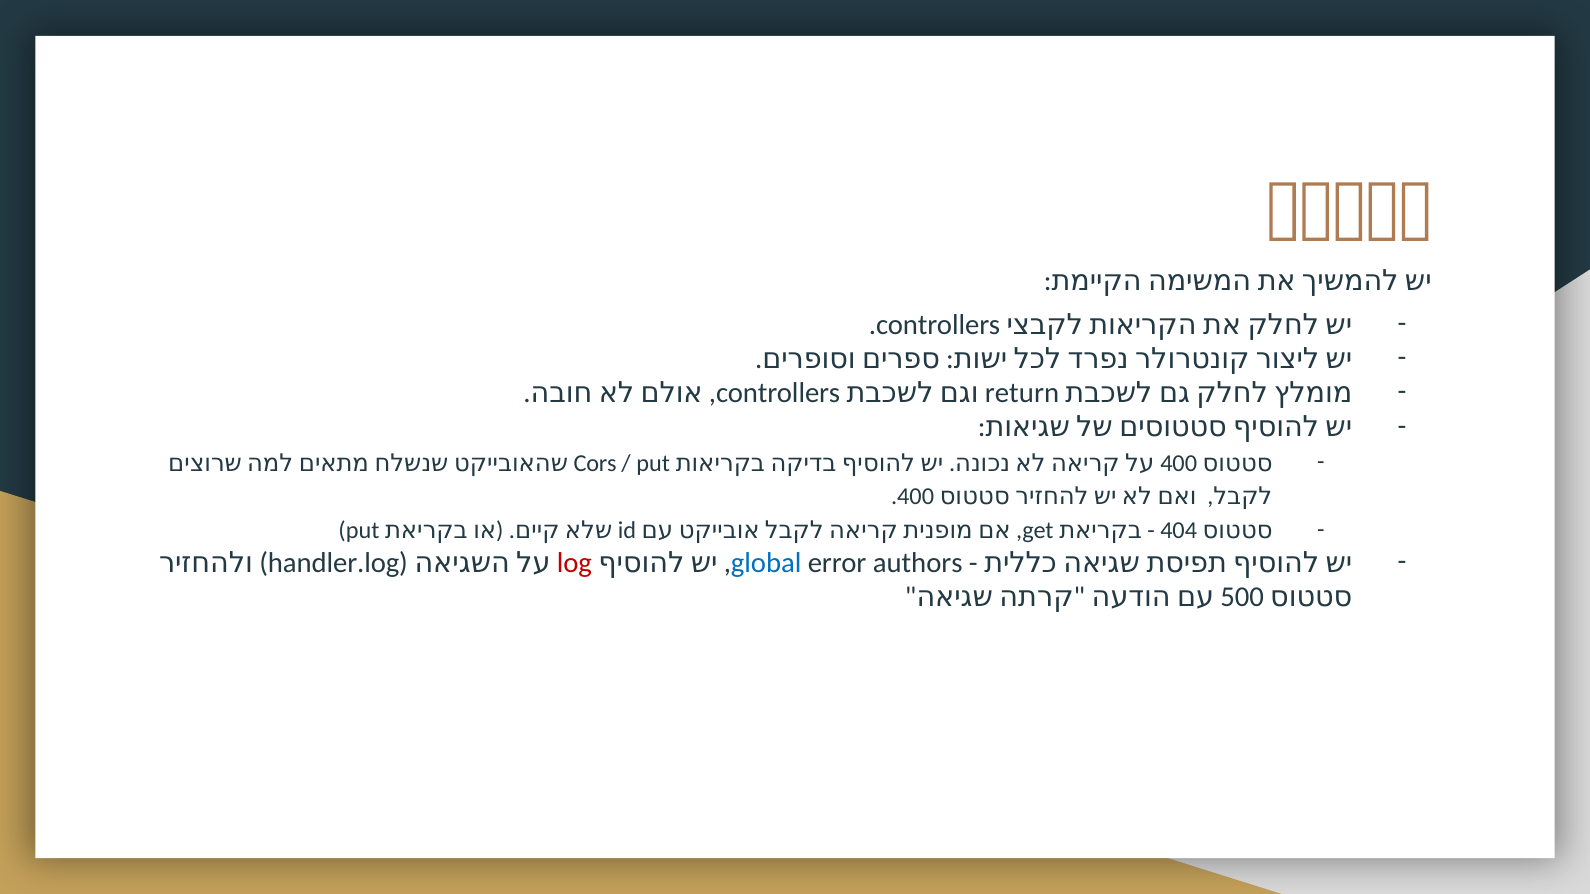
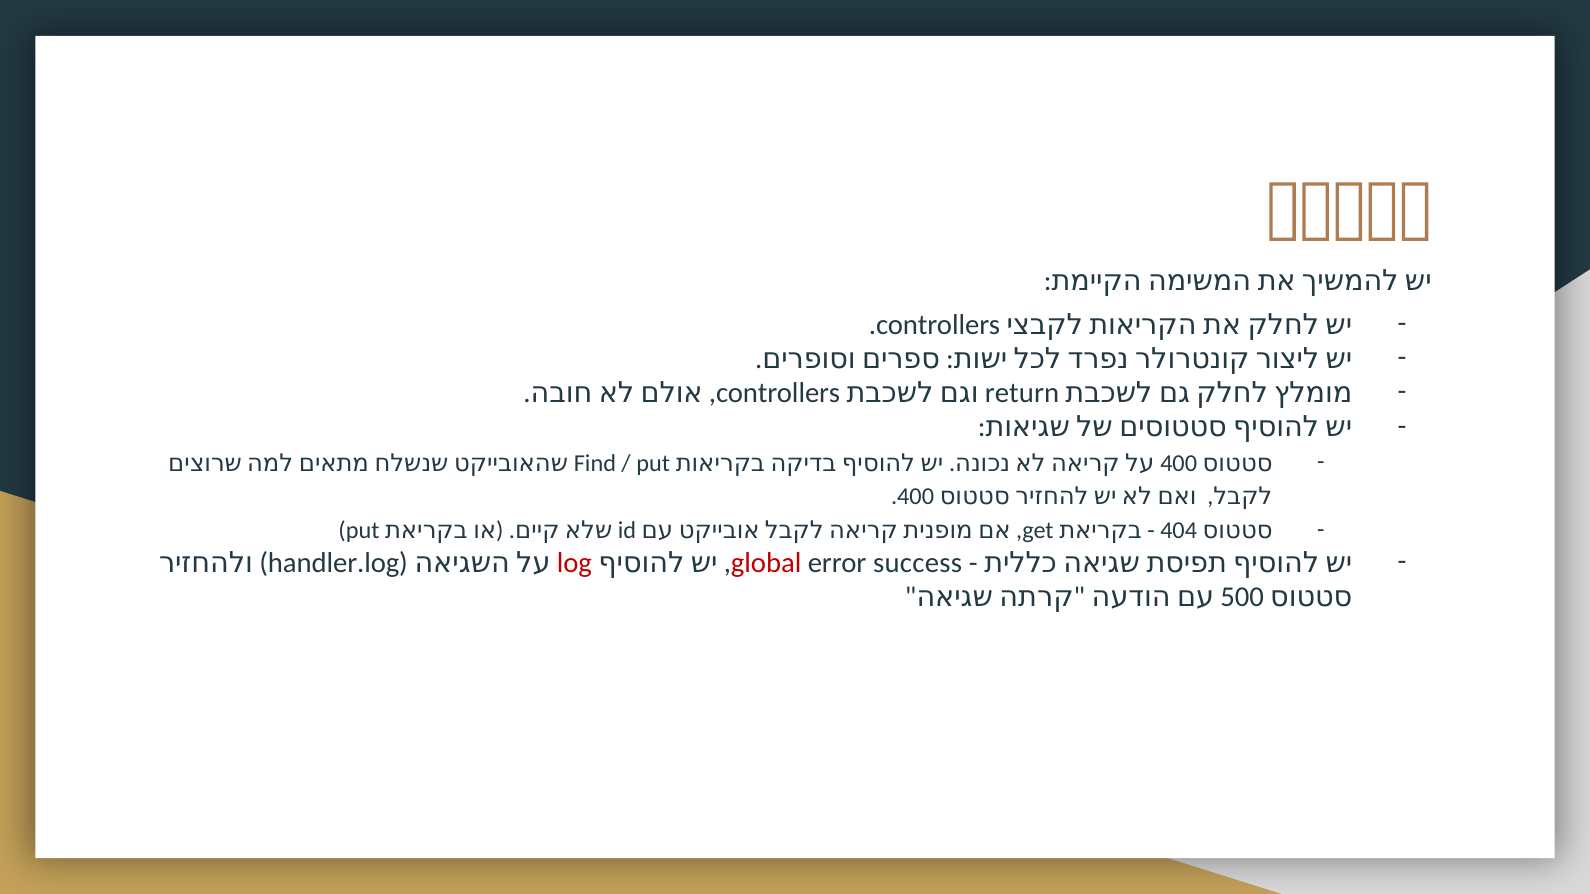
Cors: Cors -> Find (595, 464)
global colour: blue -> red (766, 563)
authors: authors -> success (918, 563)
